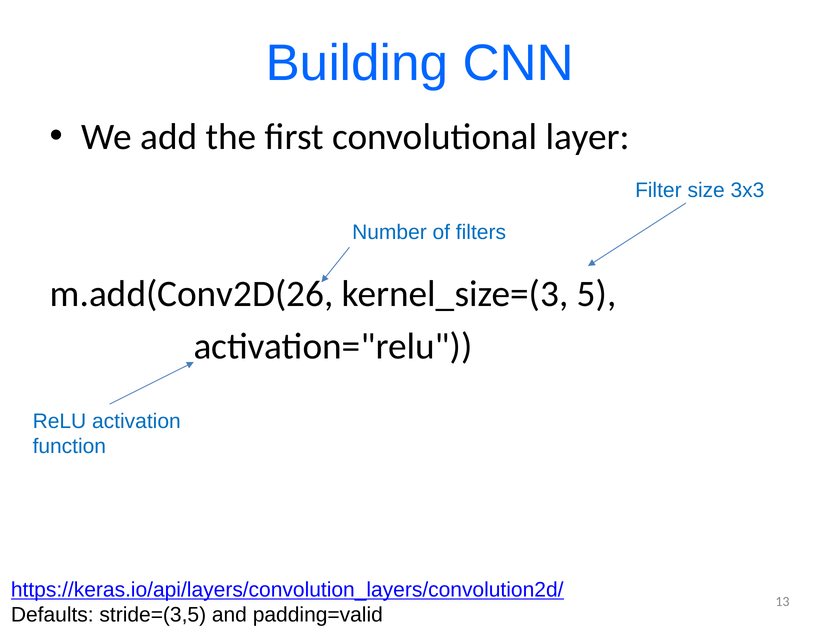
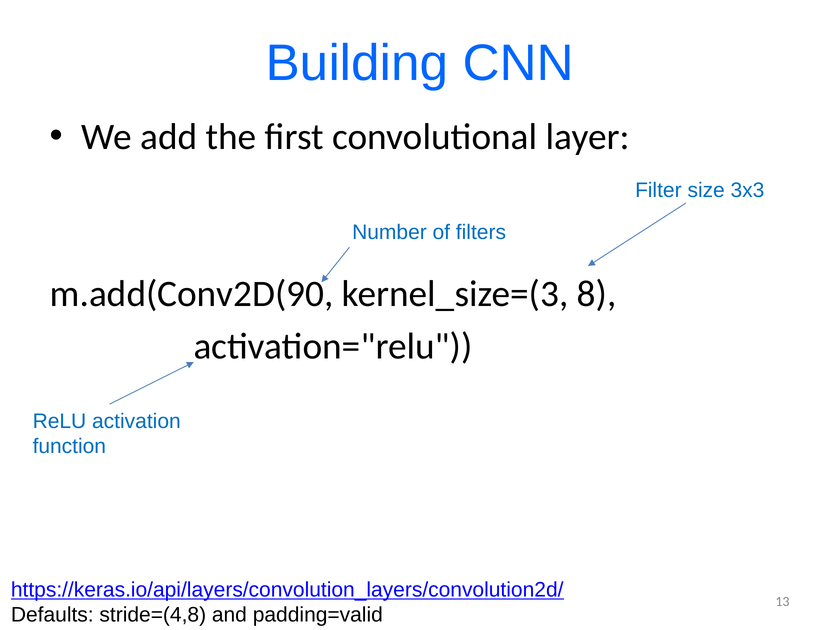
m.add(Conv2D(26: m.add(Conv2D(26 -> m.add(Conv2D(90 (192, 294)
5: 5 -> 8 (597, 294)
stride=(3,5: stride=(3,5 -> stride=(4,8 (153, 615)
